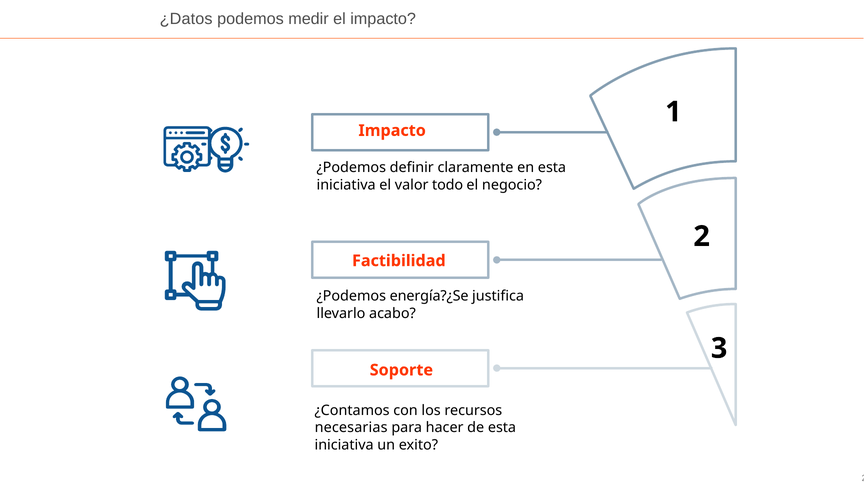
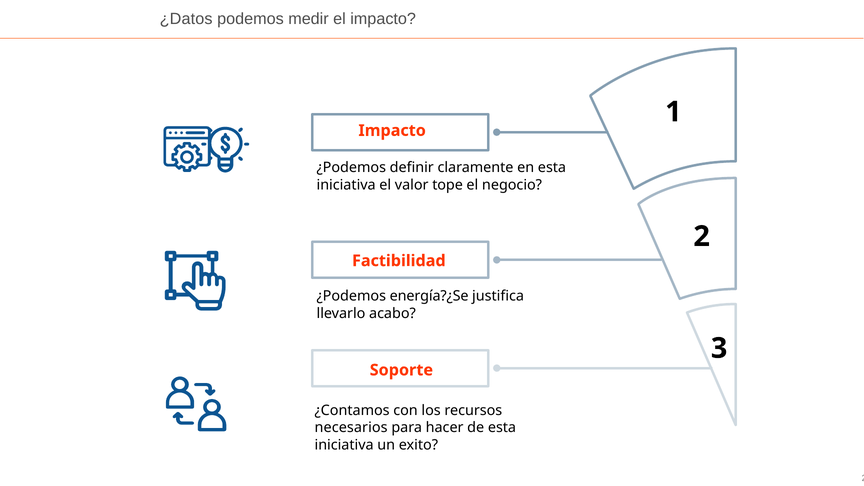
todo: todo -> tope (448, 185)
necesarias: necesarias -> necesarios (351, 428)
